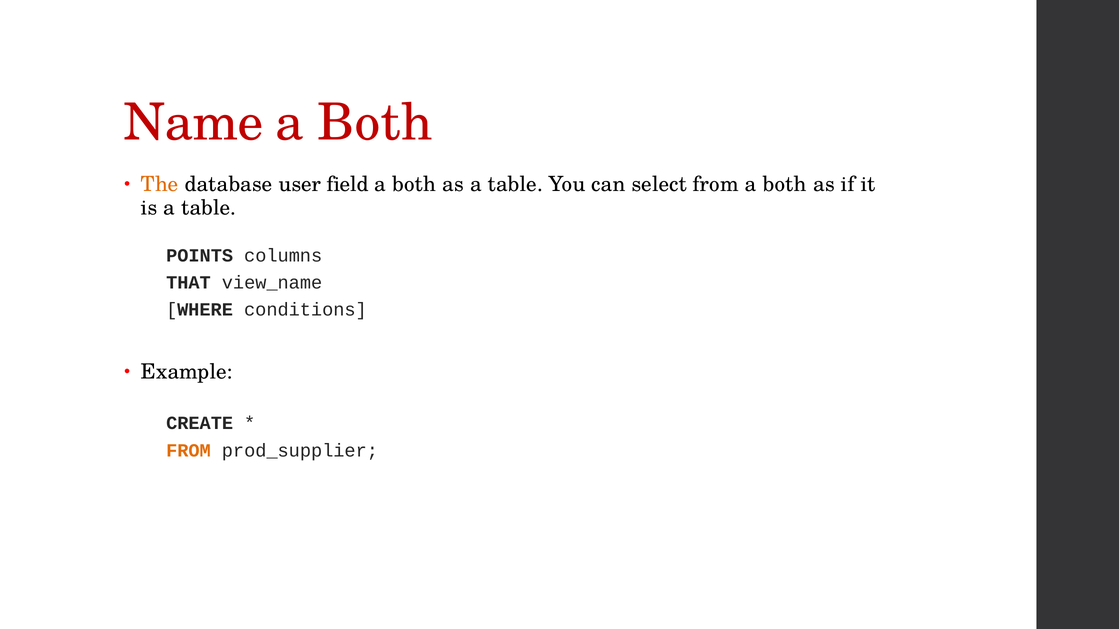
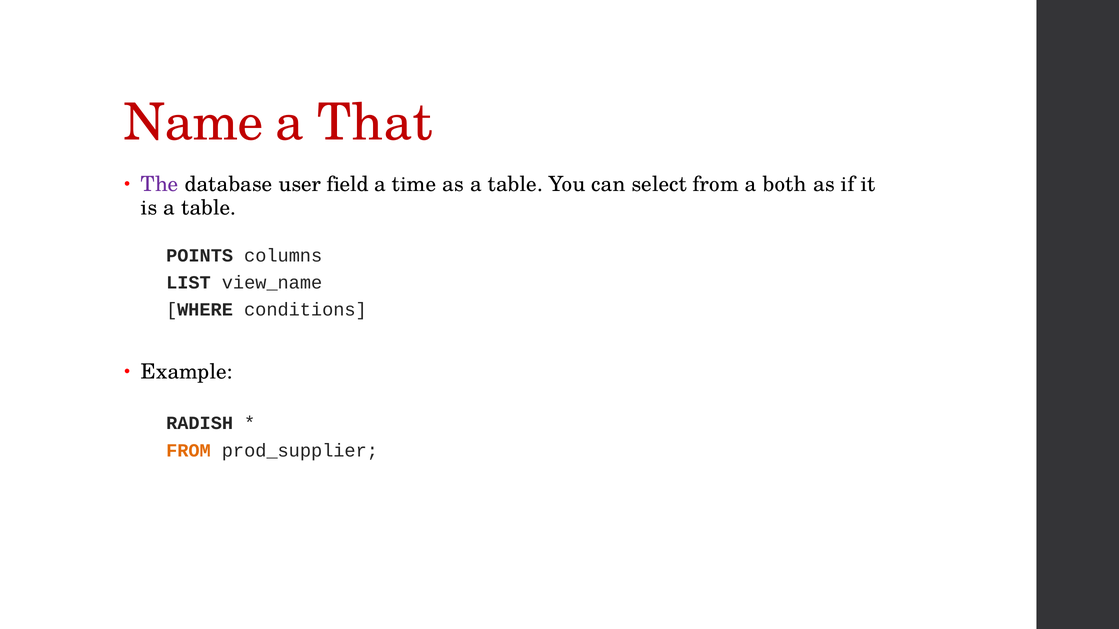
Both: Both -> That (375, 123)
The colour: orange -> purple (160, 184)
both: both -> time (414, 184)
THAT: THAT -> LIST (188, 283)
CREATE: CREATE -> RADISH (200, 424)
